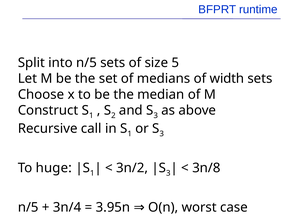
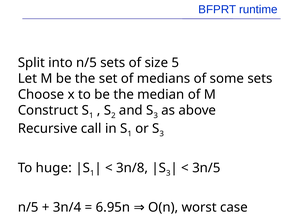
width: width -> some (227, 78)
3n/2: 3n/2 -> 3n/8 (132, 168)
3n/8: 3n/8 -> 3n/5 (206, 168)
3.95n: 3.95n -> 6.95n (113, 207)
